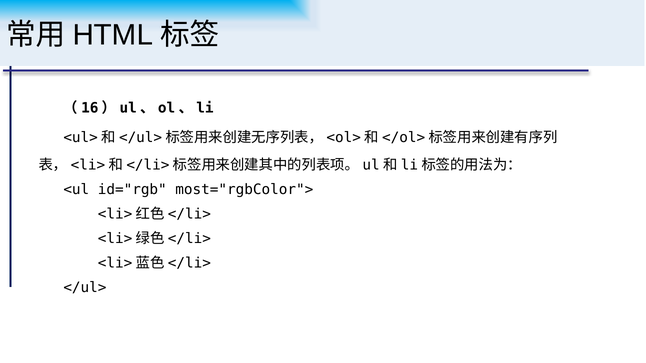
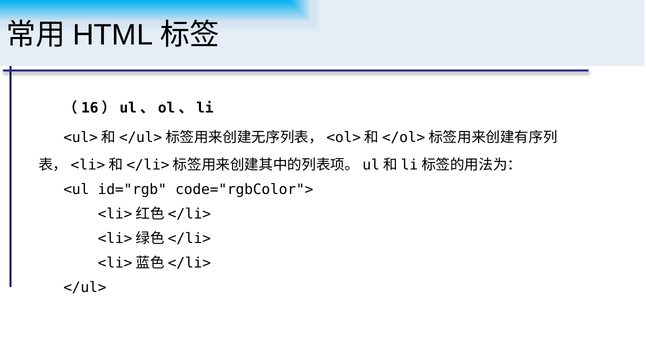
most="rgbColor">: most="rgbColor"> -> code="rgbColor"> (244, 190)
